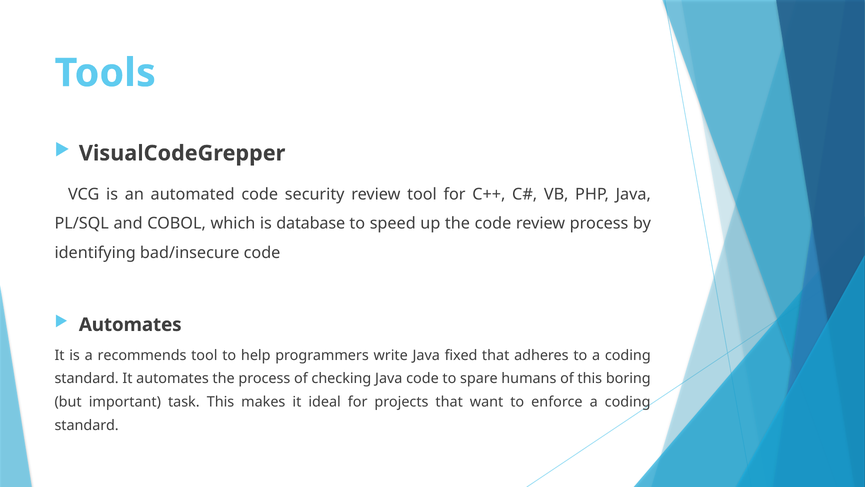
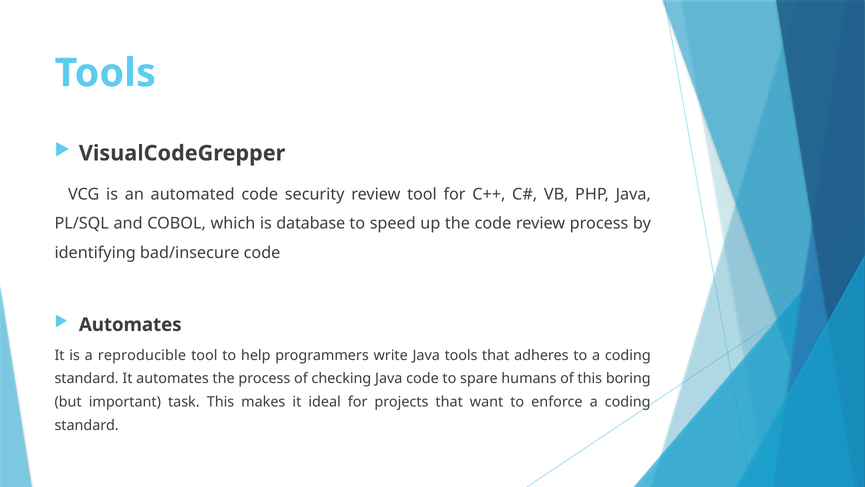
recommends: recommends -> reproducible (142, 355)
Java fixed: fixed -> tools (461, 355)
